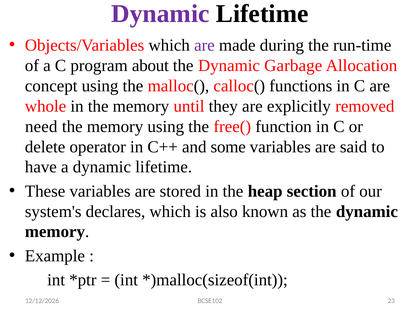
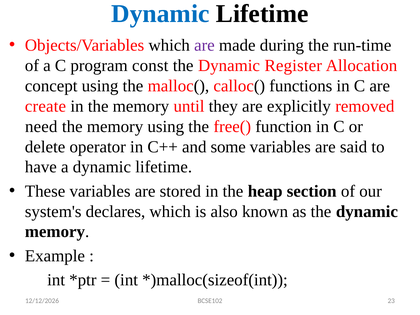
Dynamic colour: purple -> blue (160, 14)
about: about -> const (150, 66)
Garbage: Garbage -> Register (293, 66)
whole: whole -> create (45, 106)
